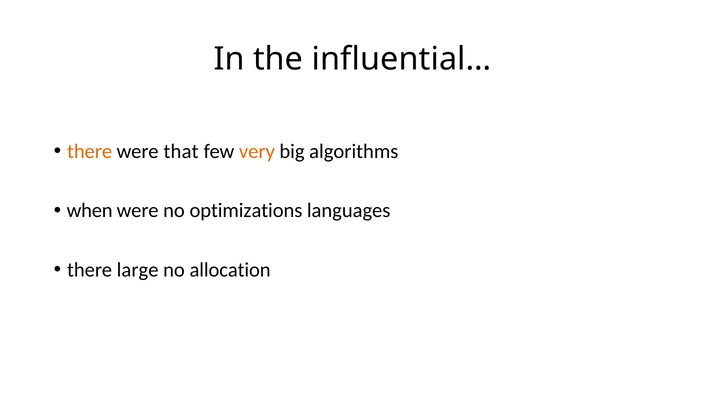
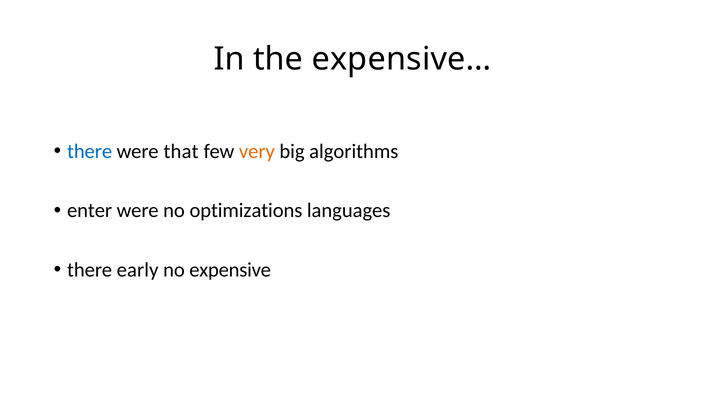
influential…: influential… -> expensive… (402, 59)
there colour: orange -> blue (90, 151)
when: when -> enter (90, 211)
large: large -> early (138, 270)
allocation: allocation -> expensive (230, 270)
